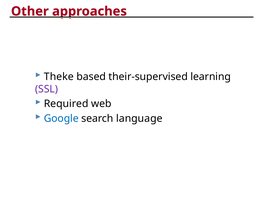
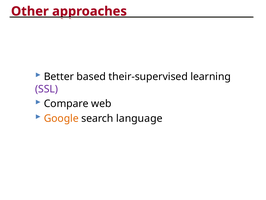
Theke: Theke -> Better (59, 76)
Required: Required -> Compare (66, 103)
Google colour: blue -> orange (61, 118)
